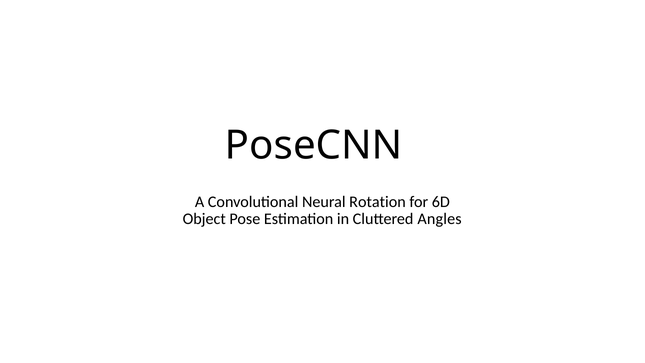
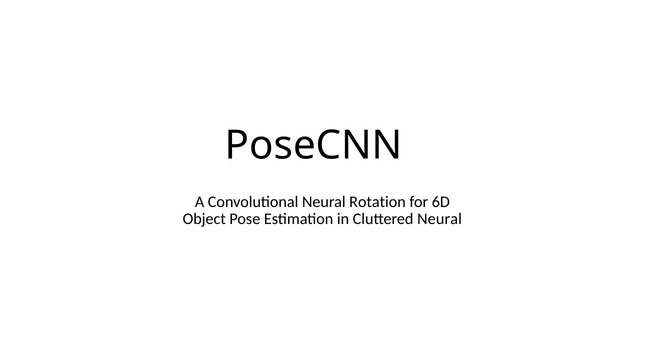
Cluttered Angles: Angles -> Neural (440, 219)
